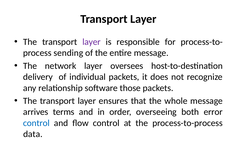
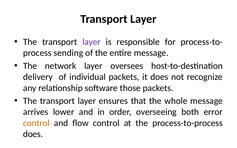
terms: terms -> lower (64, 112)
control colour: blue -> orange (36, 123)
data: data -> does (33, 134)
